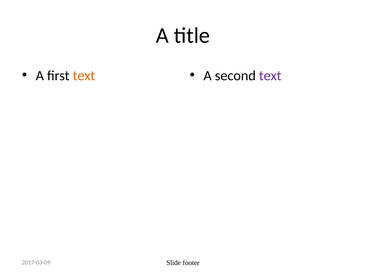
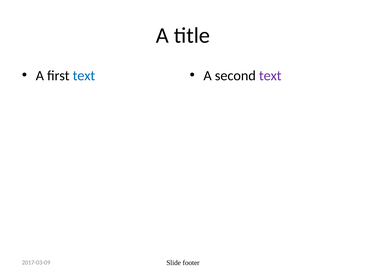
text colour: orange -> blue (84, 75)
